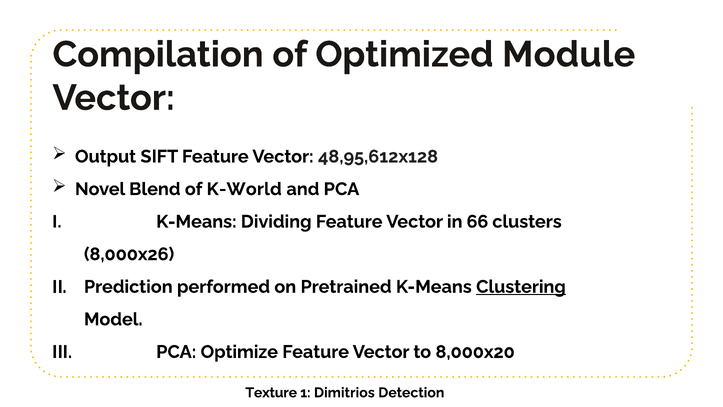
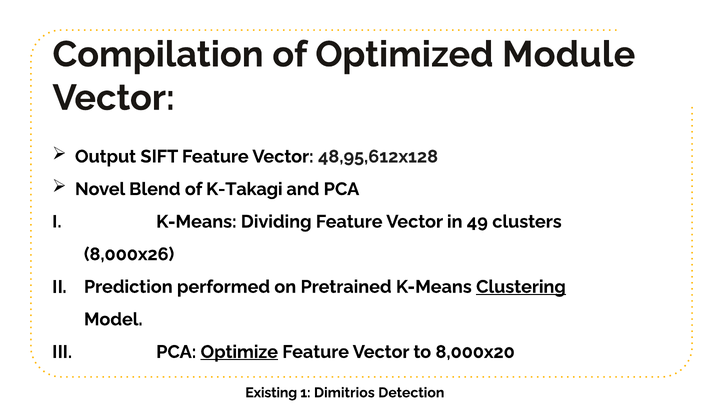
K-World: K-World -> K-Takagi (244, 189)
66: 66 -> 49 (477, 222)
Optimize underline: none -> present (239, 352)
Texture: Texture -> Existing (271, 392)
